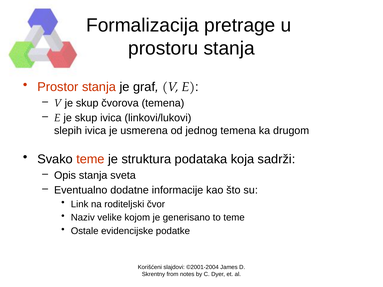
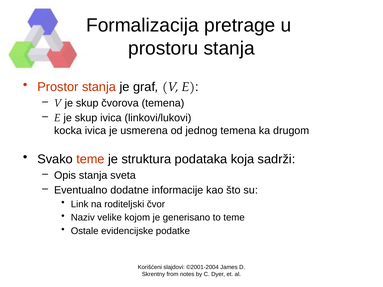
slepih: slepih -> kocka (68, 131)
